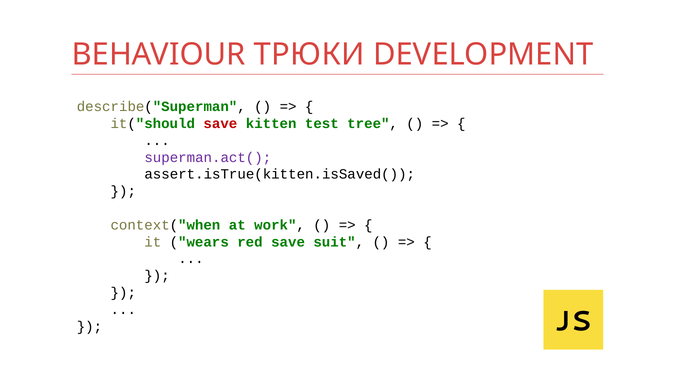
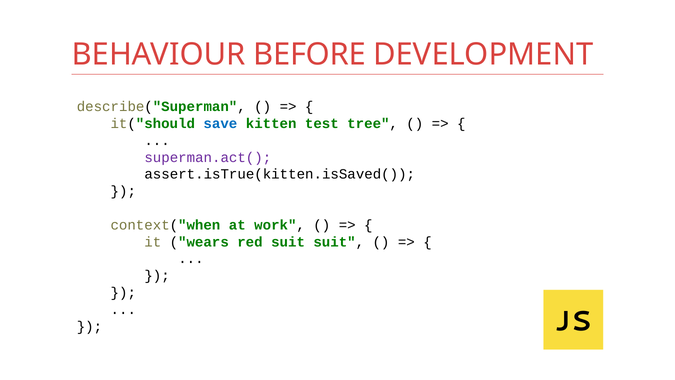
ТРЮКИ: ТРЮКИ -> BEFORE (310, 54)
save colour: red -> blue (220, 124)
red save: save -> suit (288, 242)
